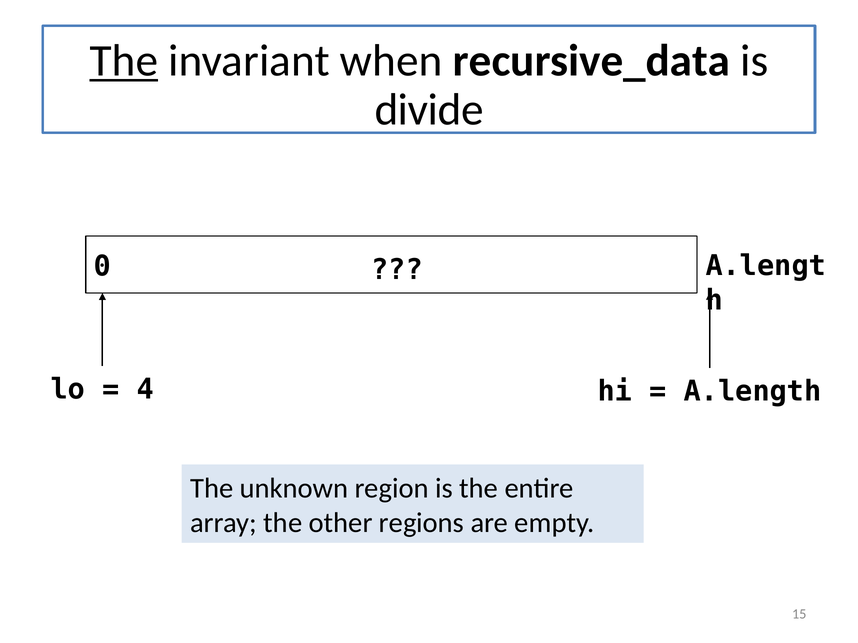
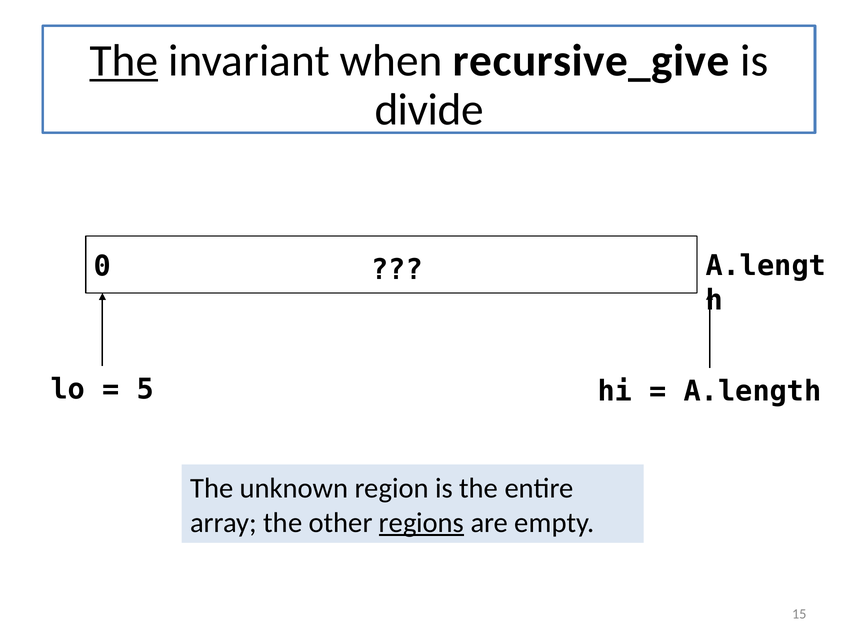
recursive_data: recursive_data -> recursive_give (591, 61)
4: 4 -> 5 (145, 390)
regions underline: none -> present (422, 523)
